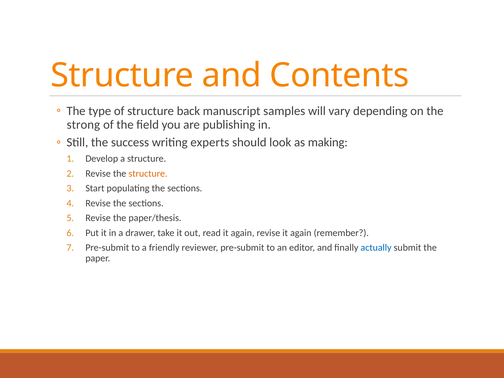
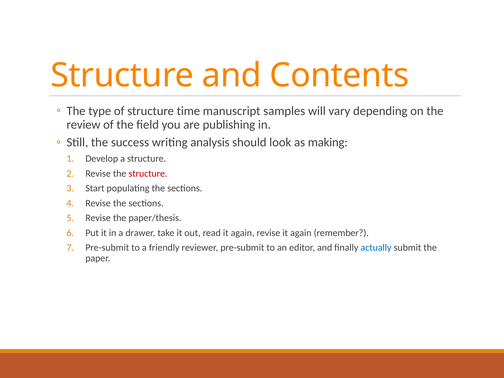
back: back -> time (188, 111)
strong: strong -> review (83, 125)
experts: experts -> analysis (210, 142)
structure colour: orange -> red (148, 174)
